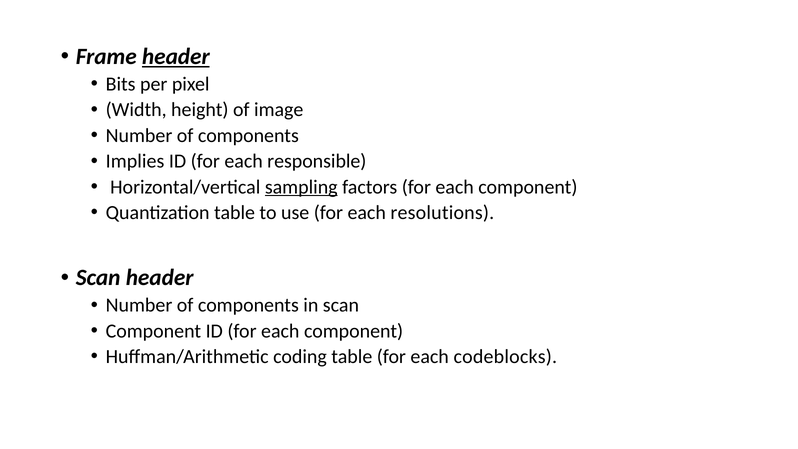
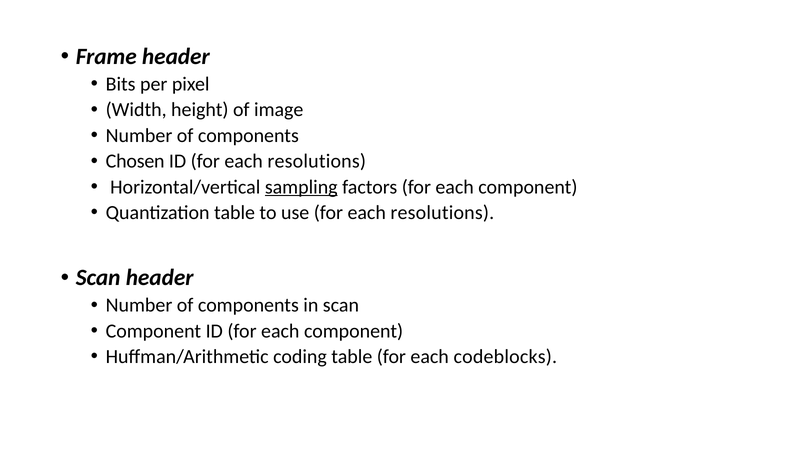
header underline: present -> none (176, 57)
Implies: Implies -> Chosen (135, 161)
ID for each responsible: responsible -> resolutions (317, 161)
